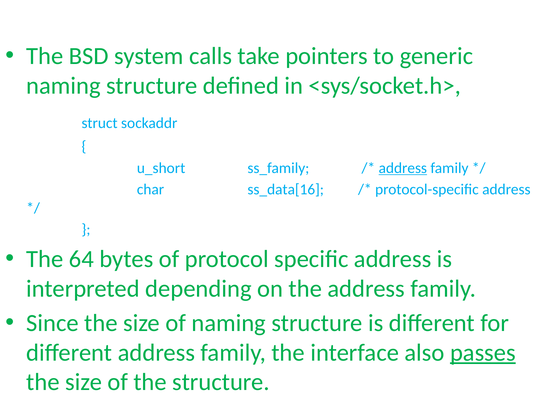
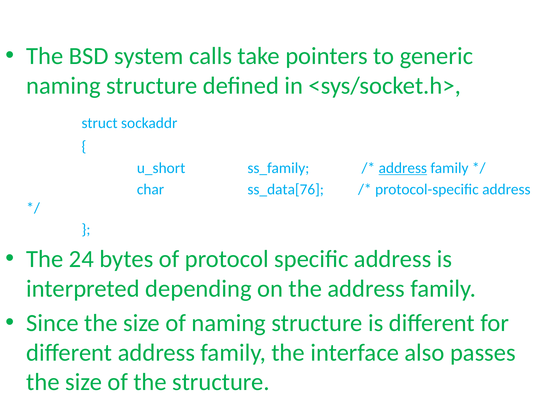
ss_data[16: ss_data[16 -> ss_data[76 (286, 189)
64: 64 -> 24 (81, 259)
passes underline: present -> none (483, 352)
